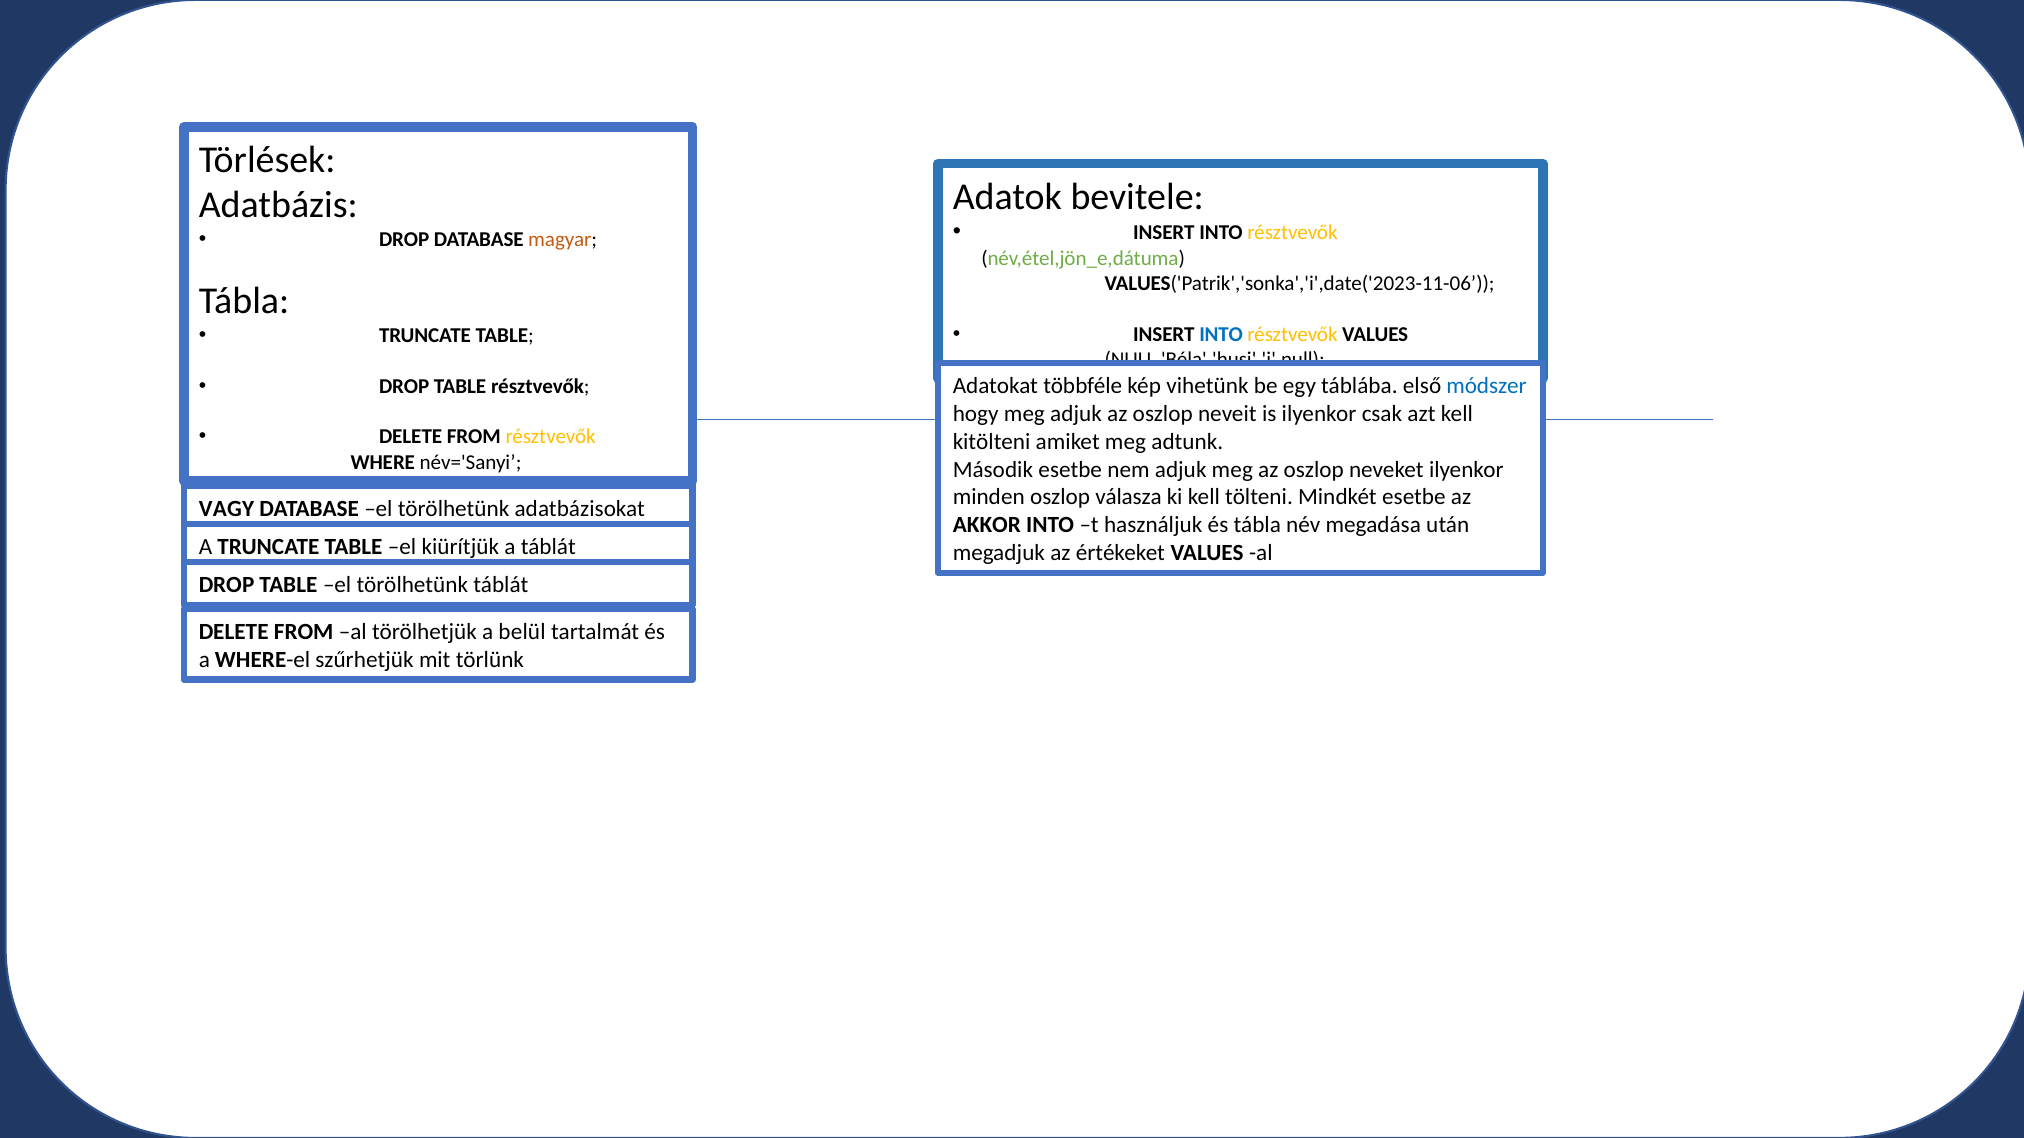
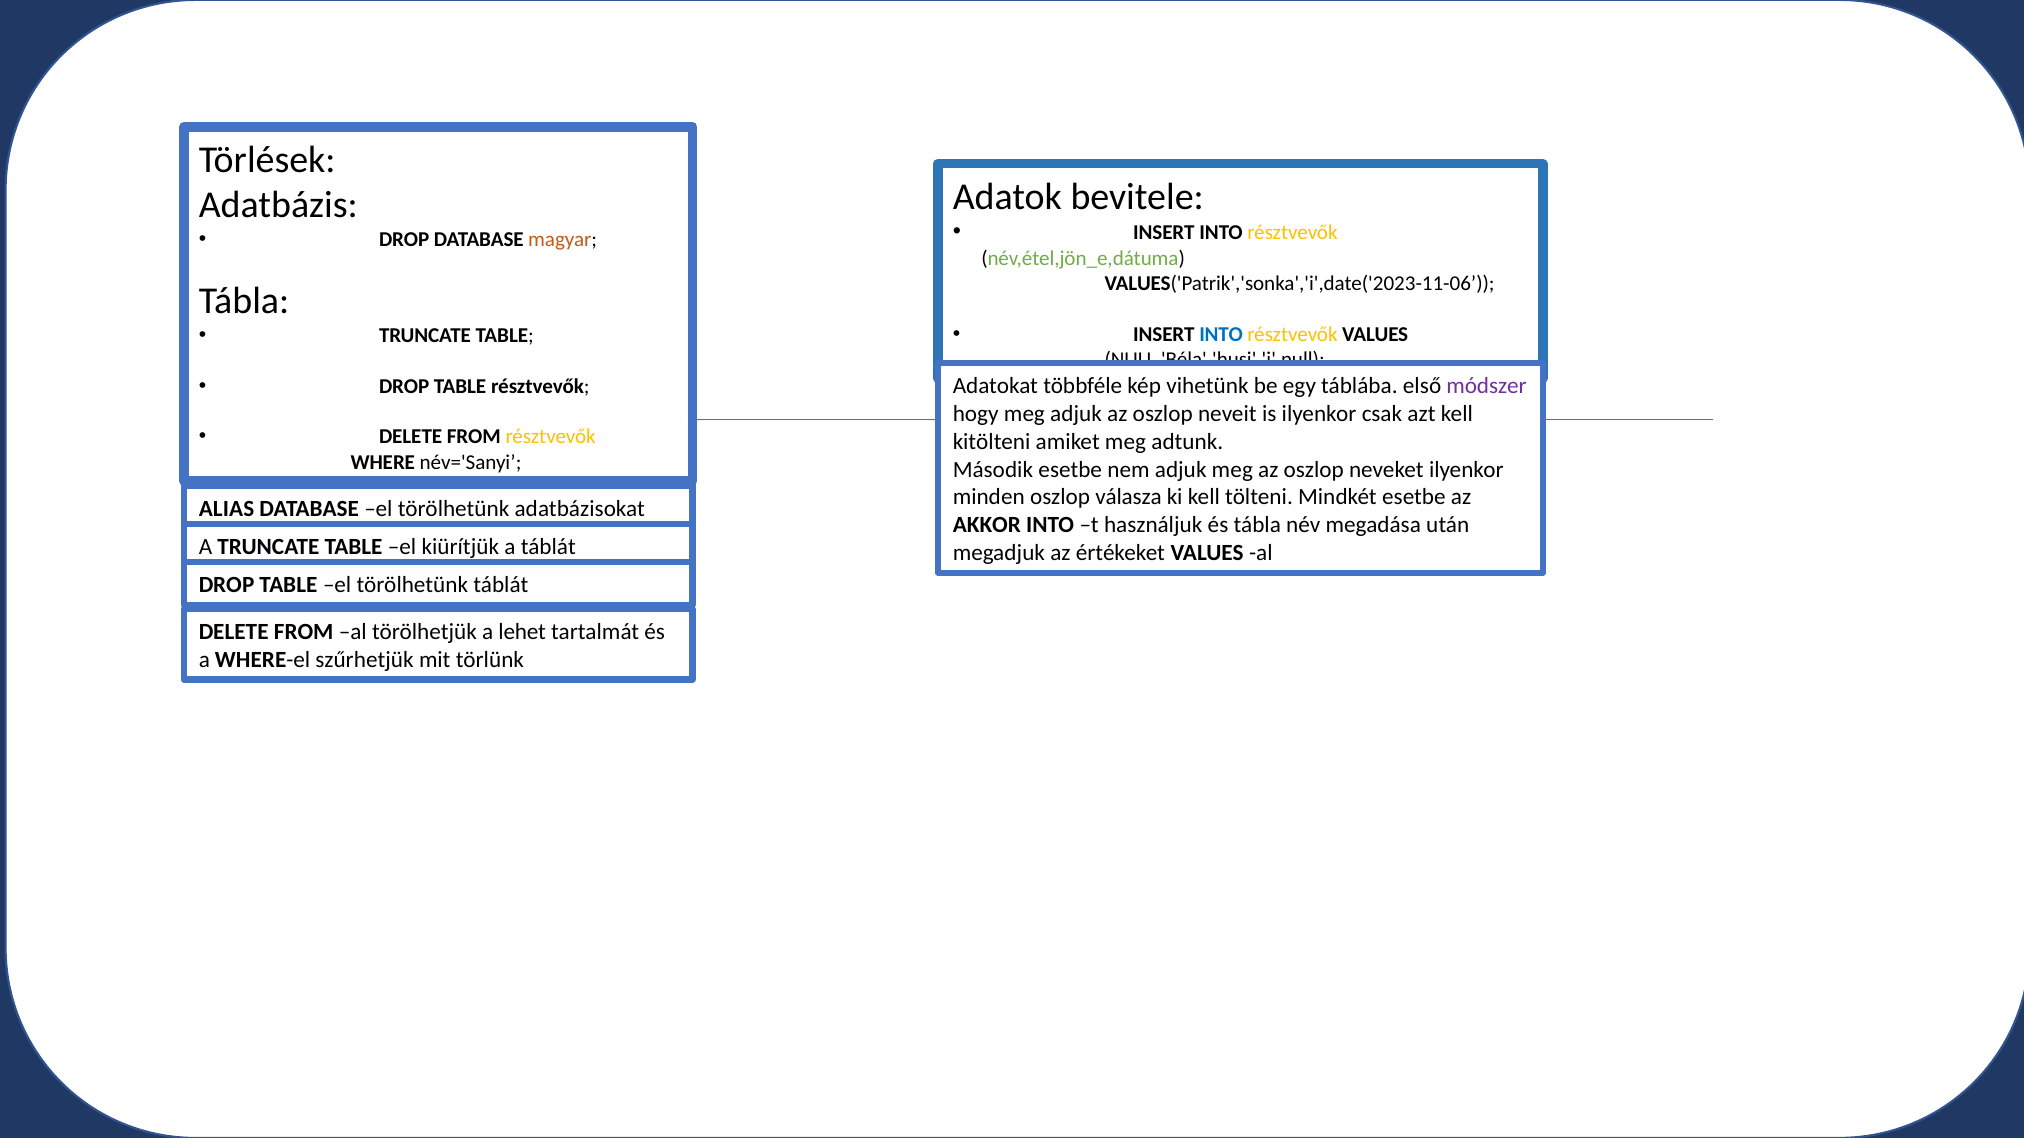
módszer colour: blue -> purple (1486, 386)
VAGY: VAGY -> ALIAS (226, 509)
belül: belül -> lehet (522, 632)
